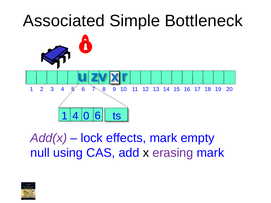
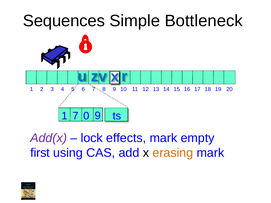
Associated: Associated -> Sequences (64, 21)
1 4: 4 -> 7 (75, 116)
0 6: 6 -> 9 (98, 116)
null: null -> first (40, 153)
erasing colour: purple -> orange (173, 153)
